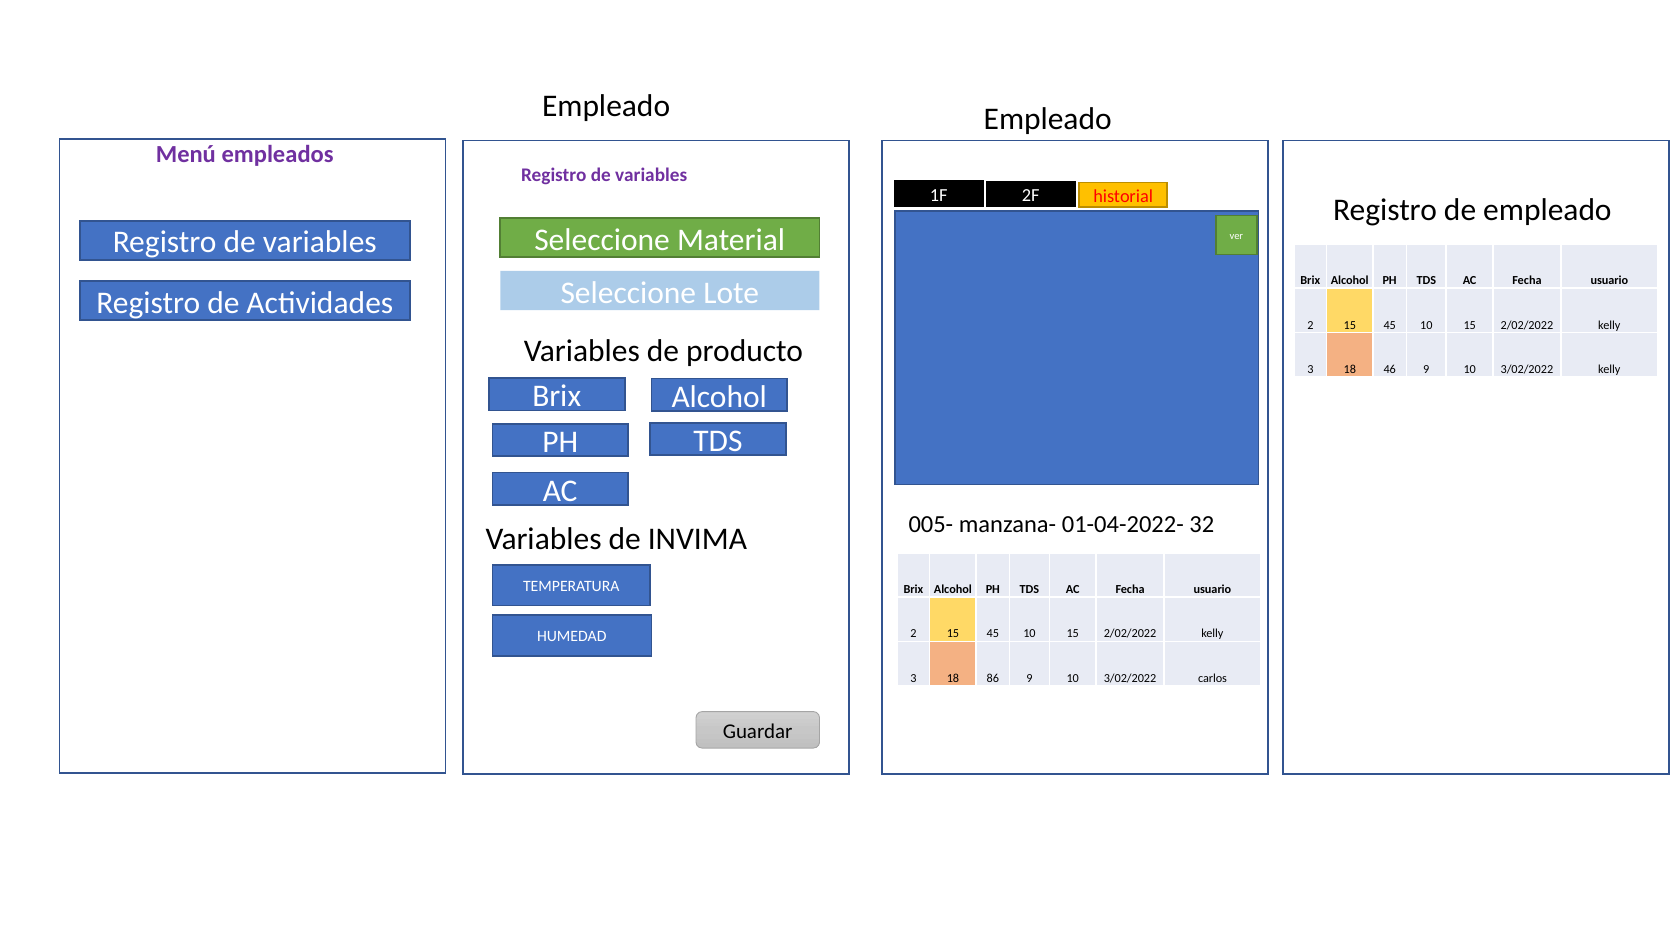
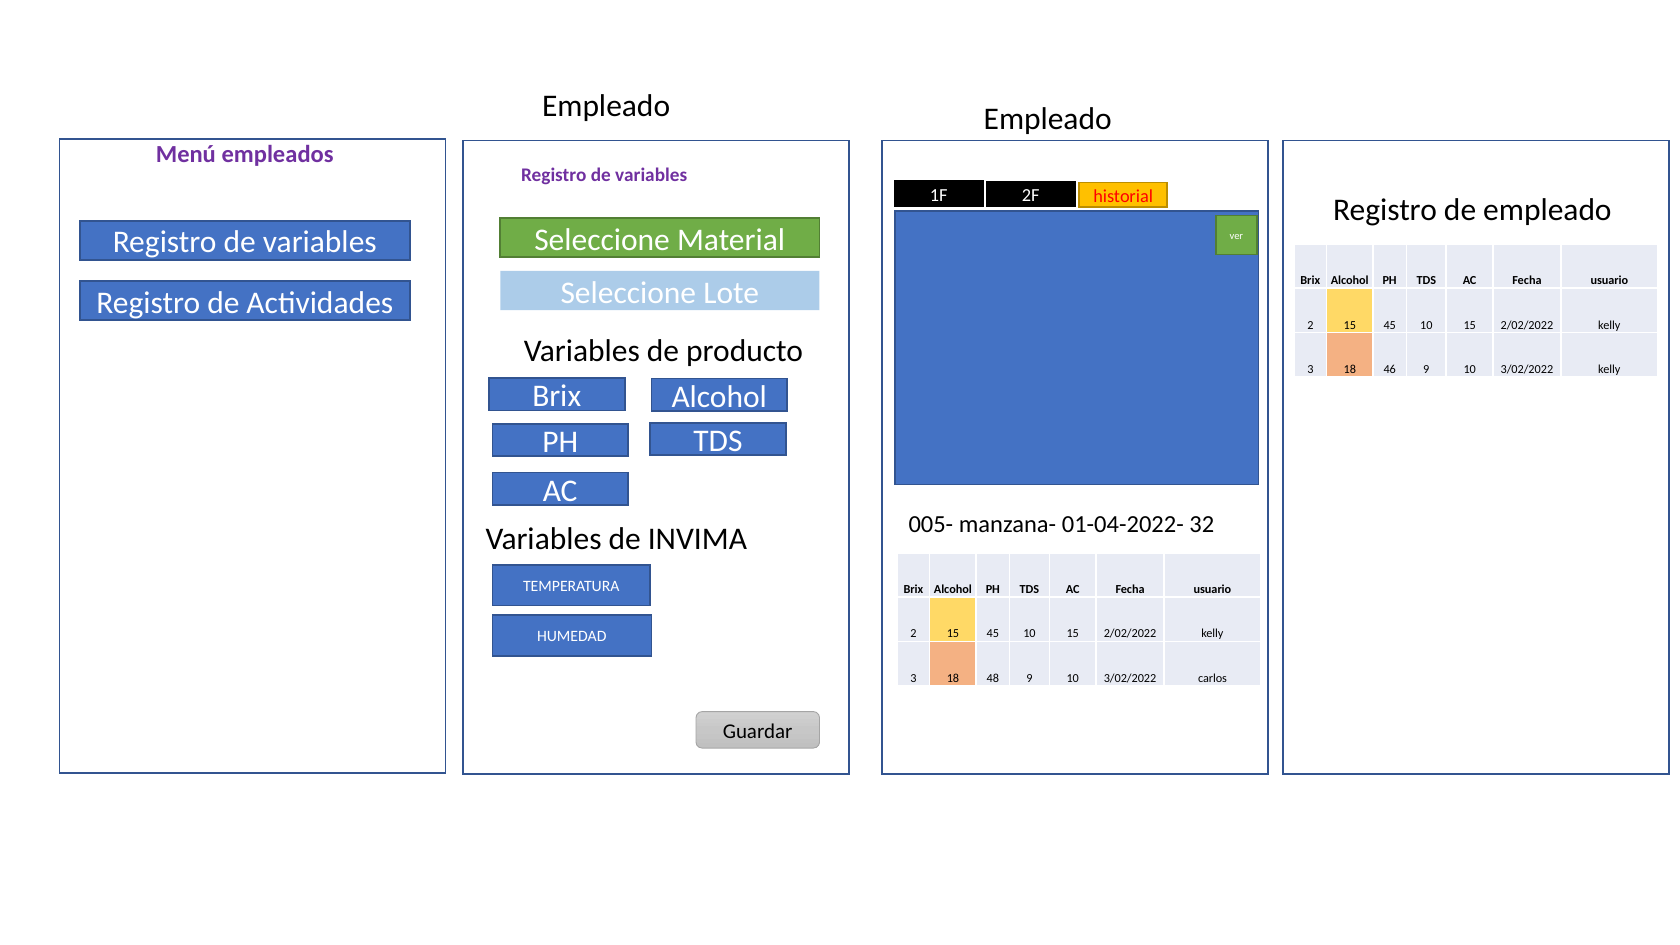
86: 86 -> 48 (993, 678)
